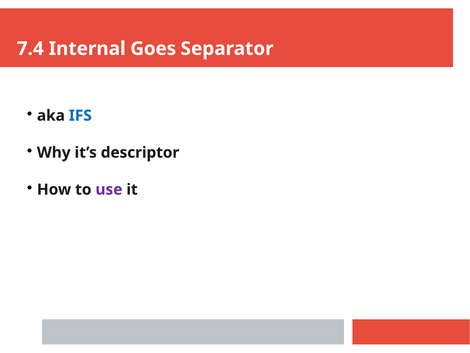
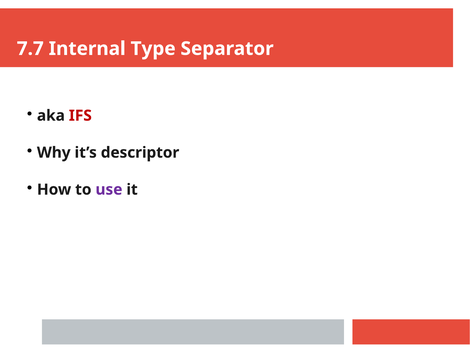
7.4: 7.4 -> 7.7 (30, 49)
Goes: Goes -> Type (153, 49)
IFS colour: blue -> red (80, 115)
